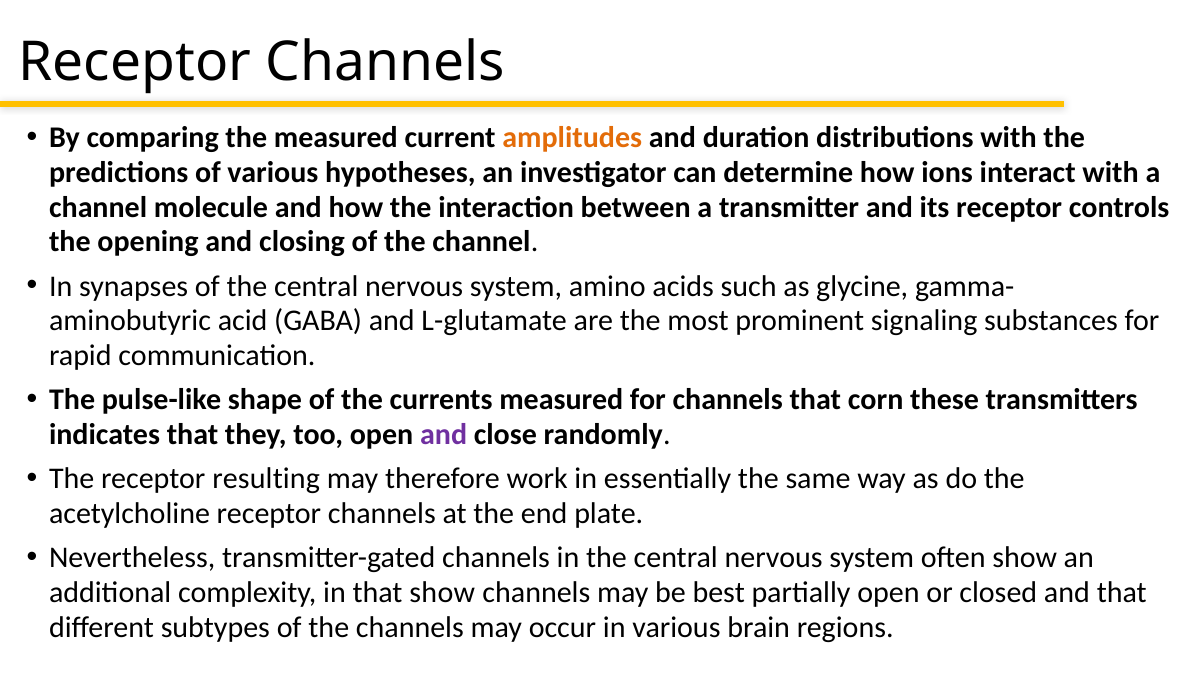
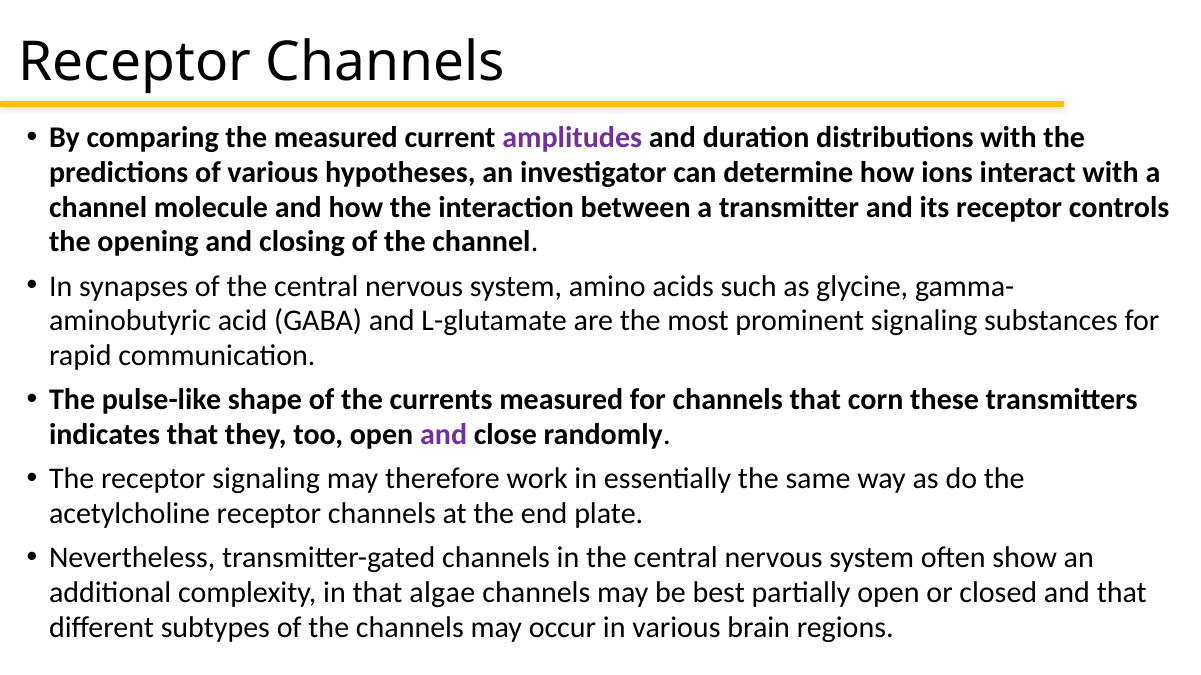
amplitudes colour: orange -> purple (572, 138)
receptor resulting: resulting -> signaling (266, 479)
that show: show -> algae (442, 593)
